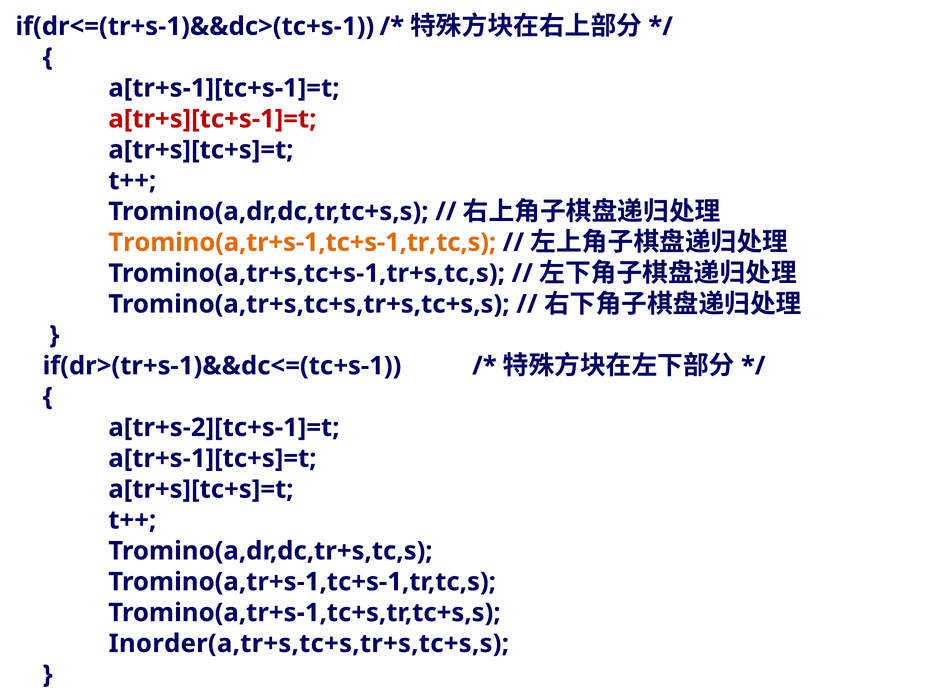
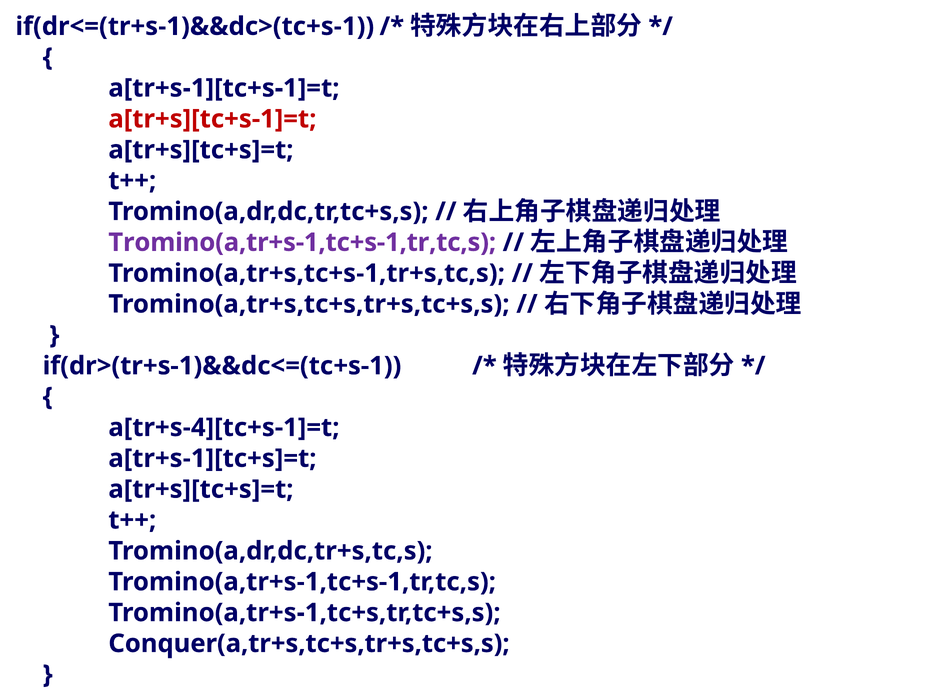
Tromino(a,tr+s-1,tc+s-1,tr,tc,s colour: orange -> purple (302, 243)
a[tr+s-2][tc+s-1]=t: a[tr+s-2][tc+s-1]=t -> a[tr+s-4][tc+s-1]=t (224, 428)
Inorder(a,tr+s,tc+s,tr+s,tc+s,s: Inorder(a,tr+s,tc+s,tr+s,tc+s,s -> Conquer(a,tr+s,tc+s,tr+s,tc+s,s (309, 644)
